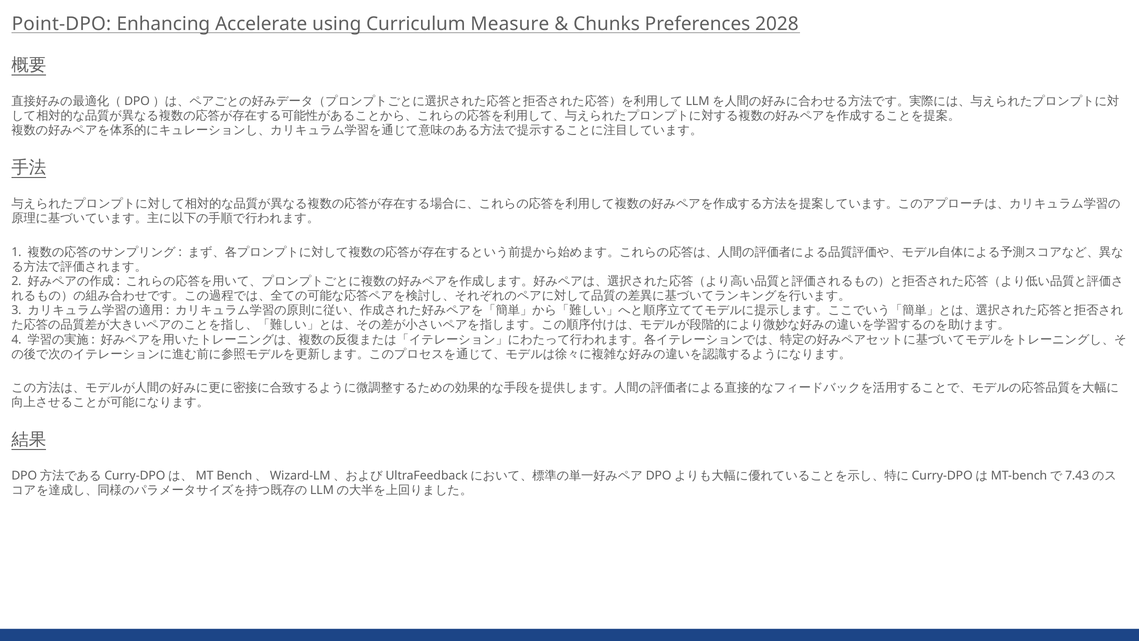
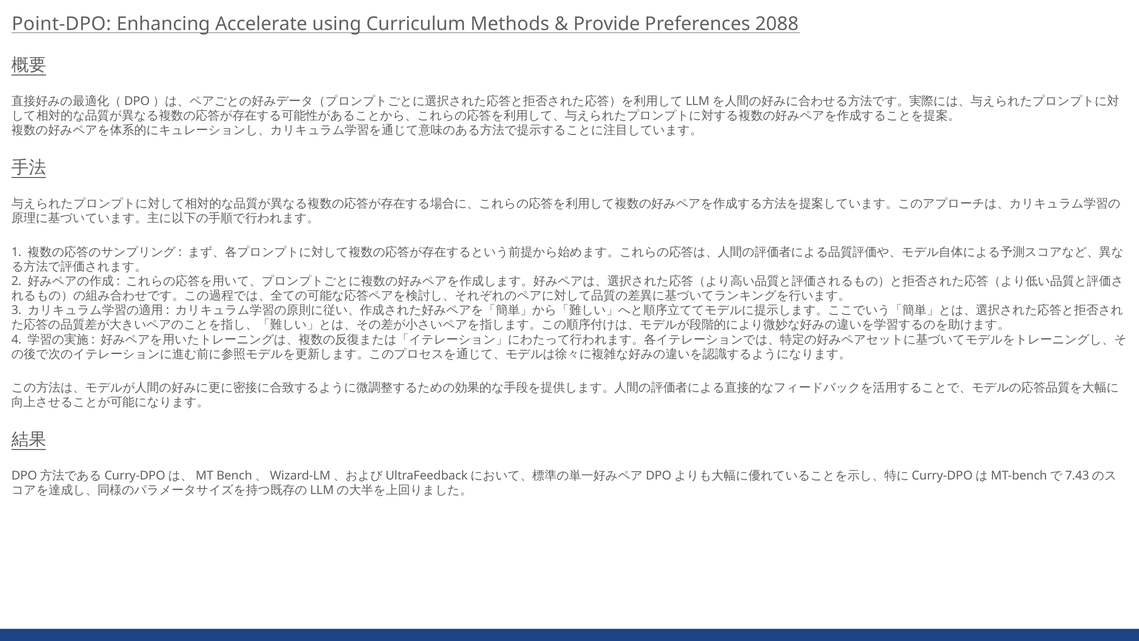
Measure: Measure -> Methods (510, 24)
Chunks: Chunks -> Provide (607, 24)
2028: 2028 -> 2088 (777, 24)
